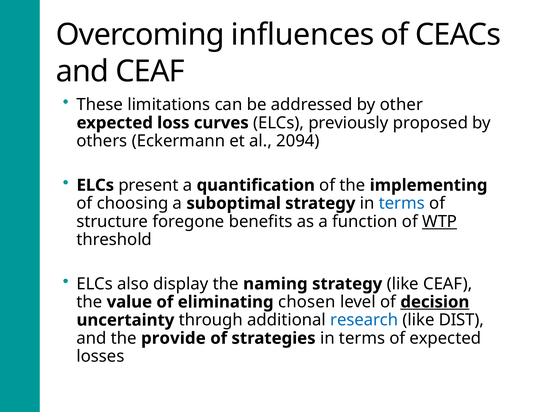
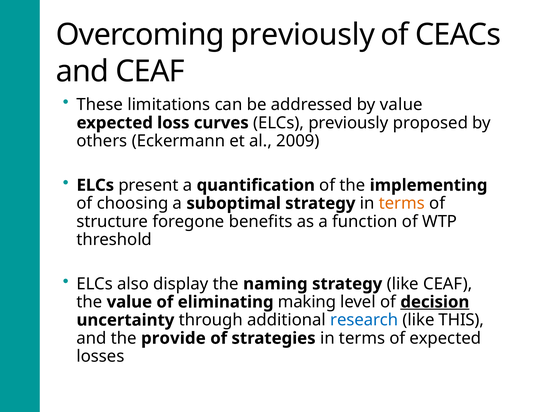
Overcoming influences: influences -> previously (303, 35)
by other: other -> value (401, 105)
2094: 2094 -> 2009 (298, 141)
terms colour: blue -> orange (402, 203)
WTP underline: present -> none (440, 221)
chosen: chosen -> making (307, 302)
DIST: DIST -> THIS (461, 320)
